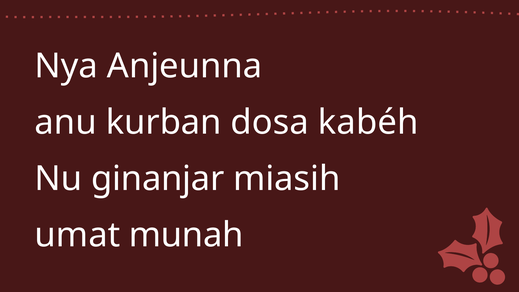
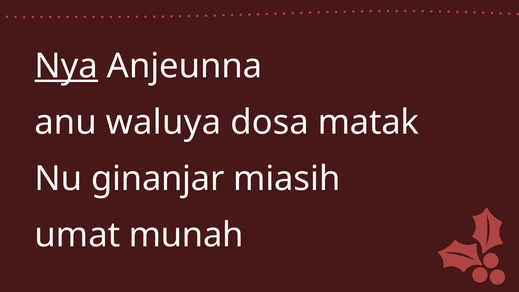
Nya underline: none -> present (66, 66)
kurban: kurban -> waluya (164, 122)
kabéh: kabéh -> matak (368, 122)
